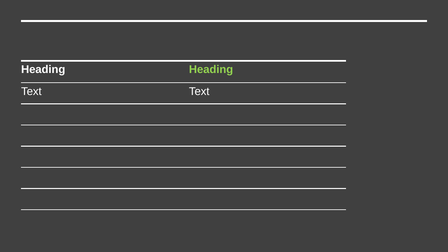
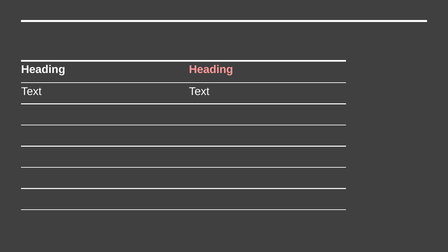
Heading colour: light green -> pink (211, 70)
